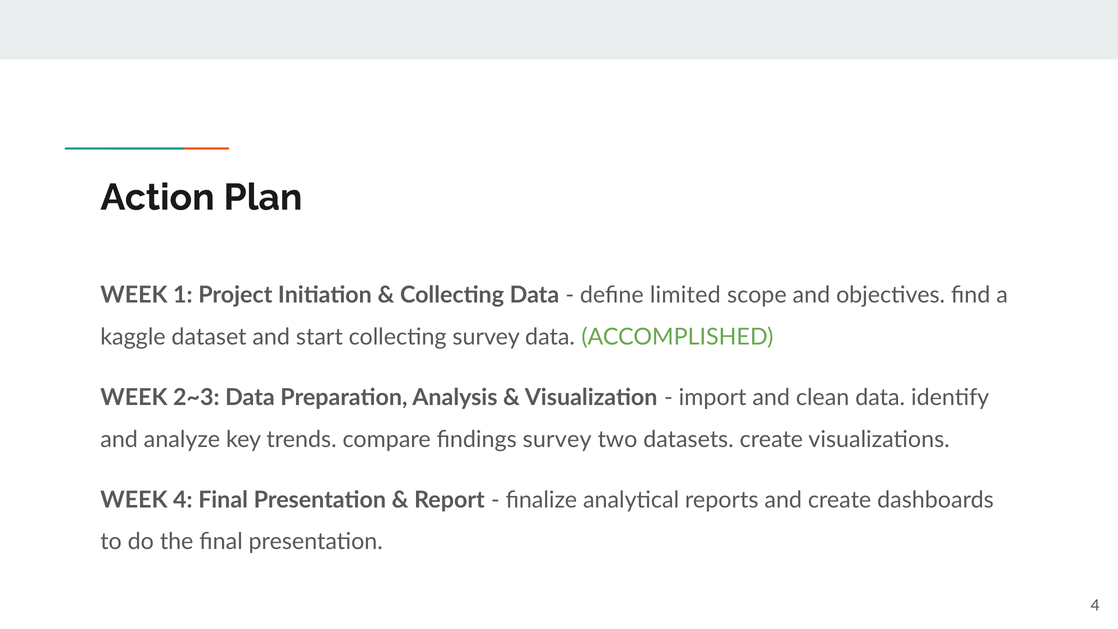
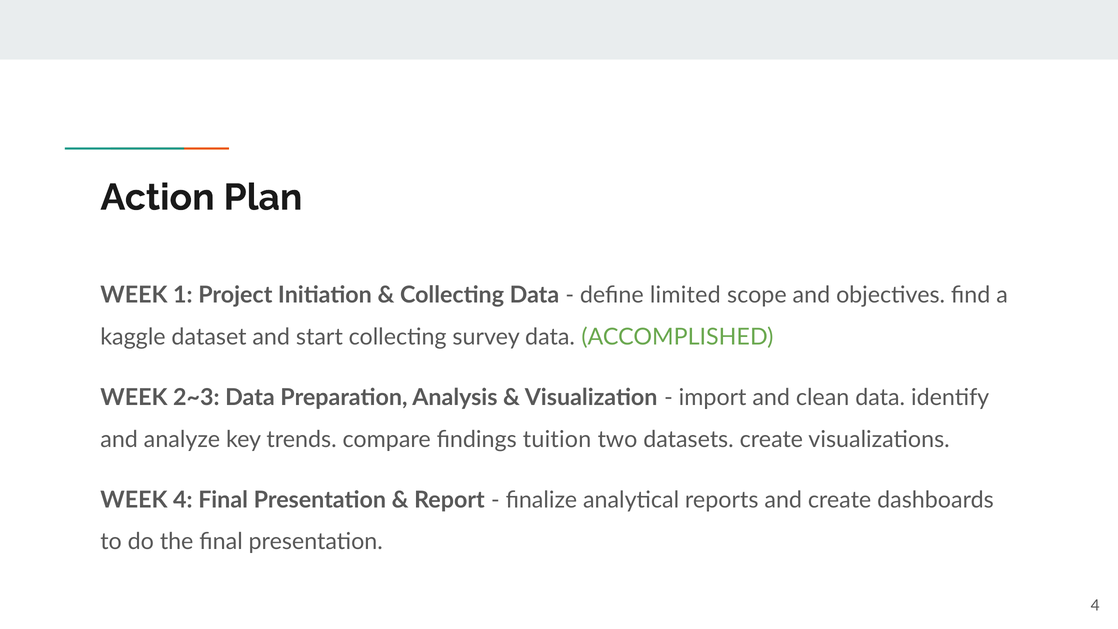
findings survey: survey -> tuition (557, 439)
